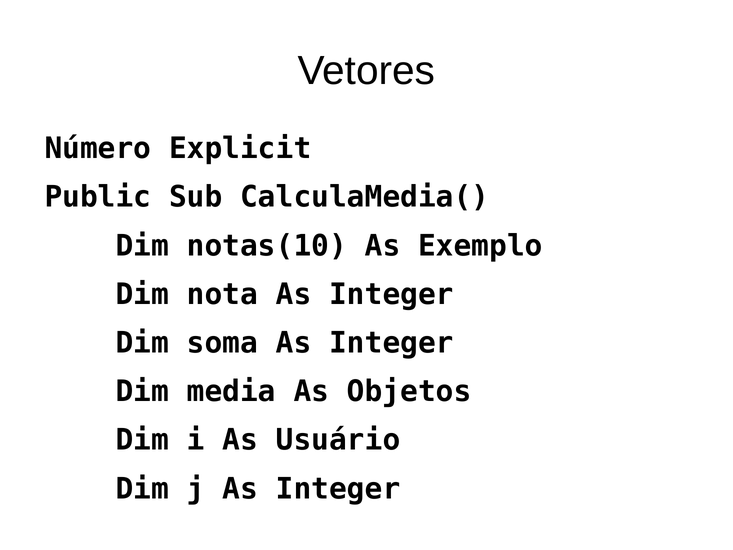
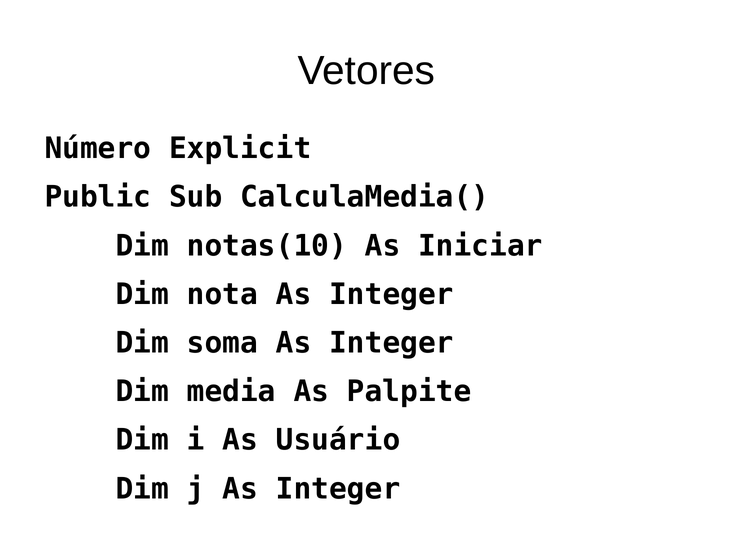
Exemplo: Exemplo -> Iniciar (480, 246)
Objetos: Objetos -> Palpite (409, 391)
